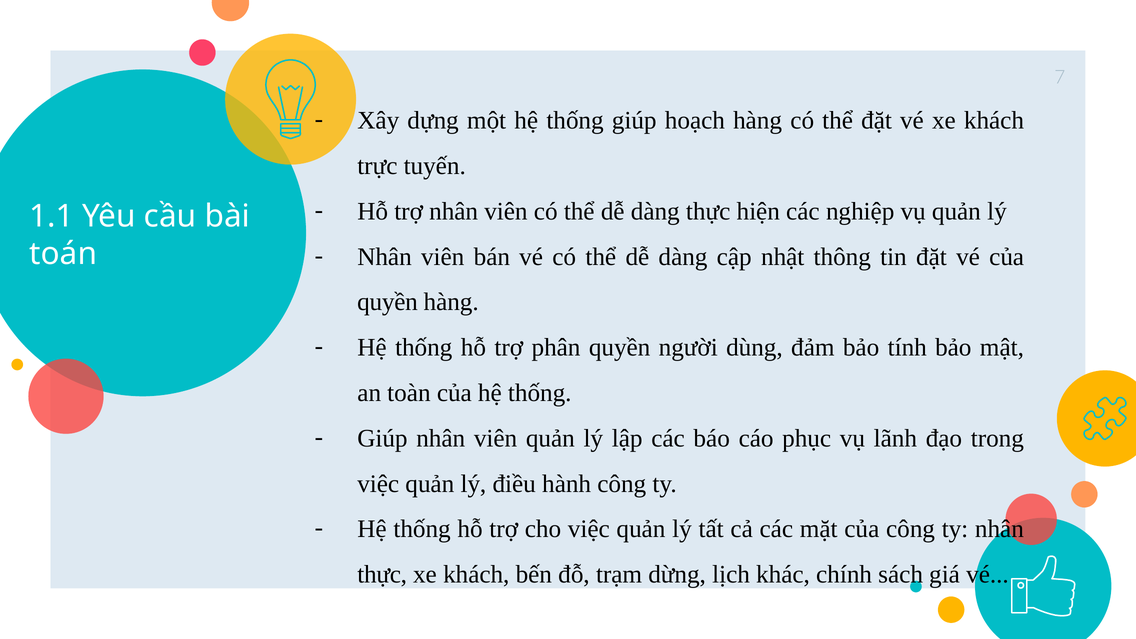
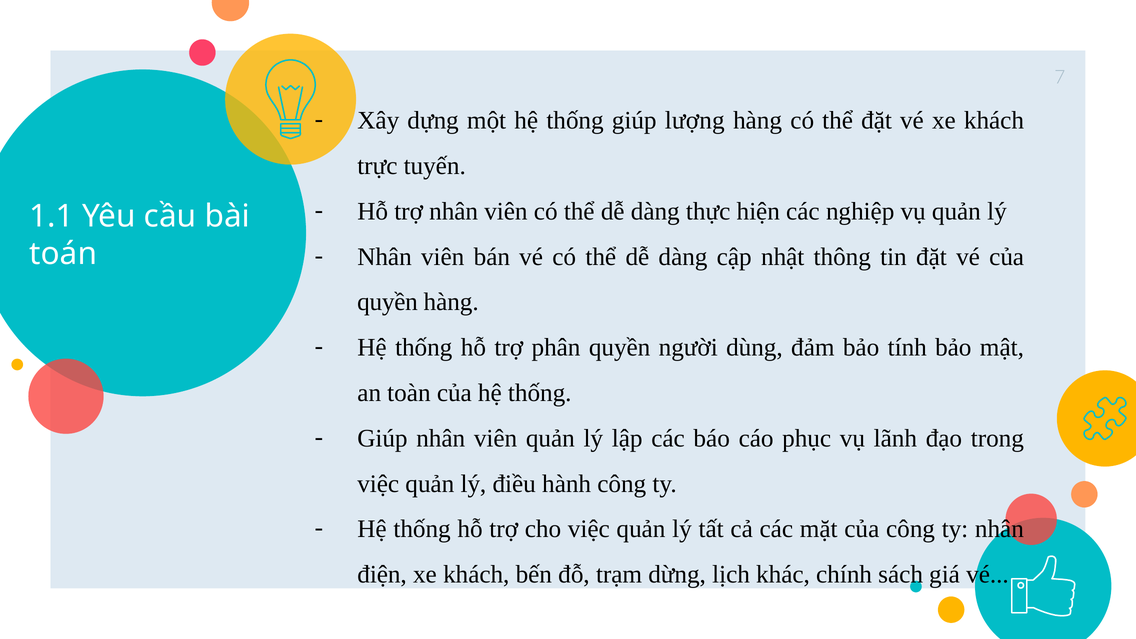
hoạch: hoạch -> lượng (695, 121)
thực: thực -> điện (382, 575)
